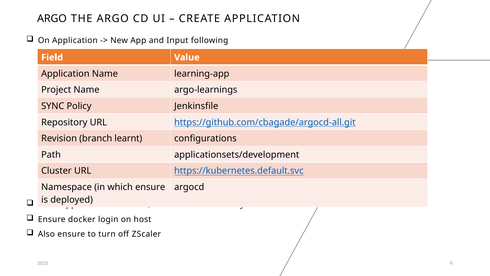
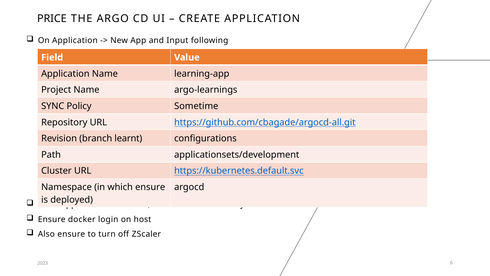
ARGO: ARGO -> PRICE (52, 19)
Jenkinsfile: Jenkinsfile -> Sometime (196, 106)
